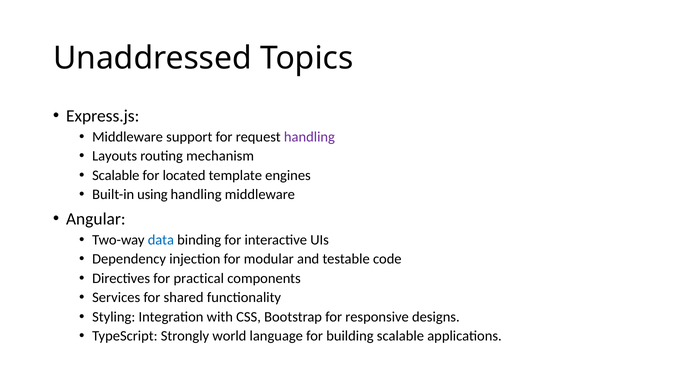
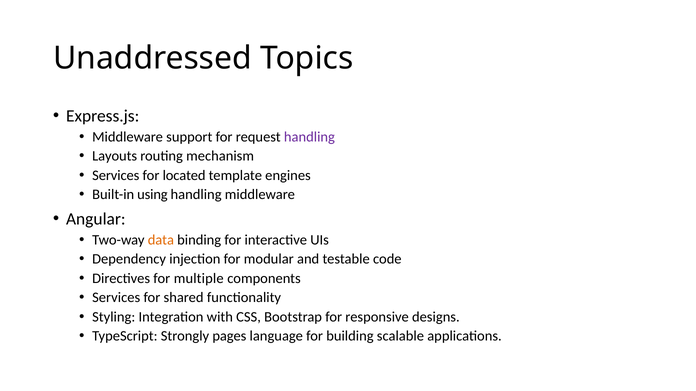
Scalable: Scalable -> Services (116, 176)
data colour: blue -> orange (161, 240)
practical: practical -> multiple (199, 279)
world: world -> pages (229, 337)
